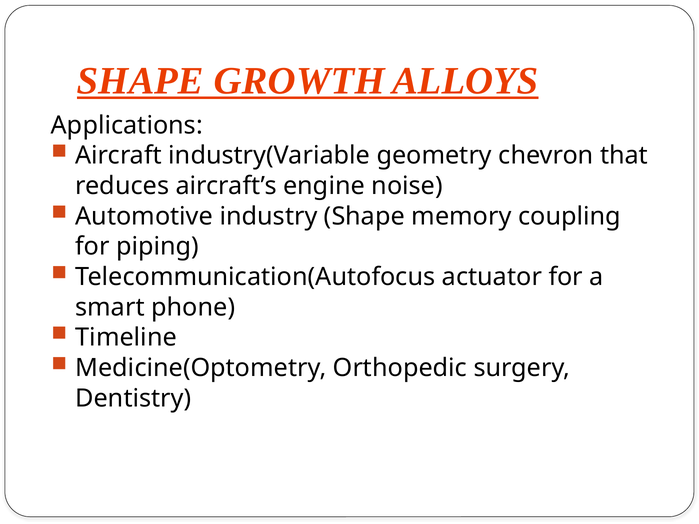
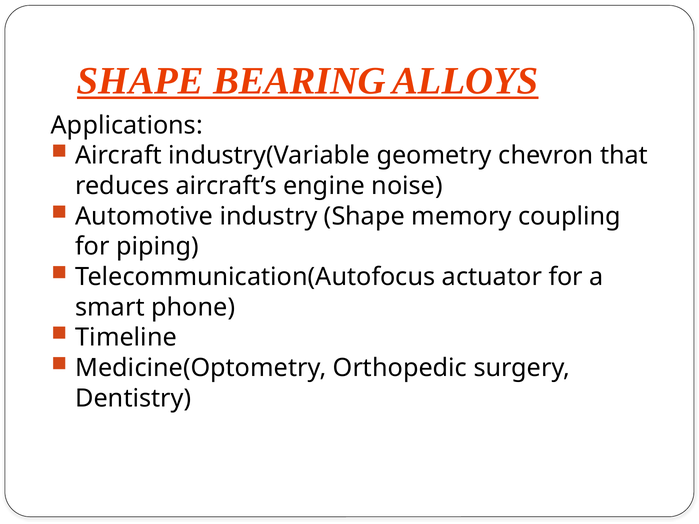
GROWTH: GROWTH -> BEARING (300, 81)
